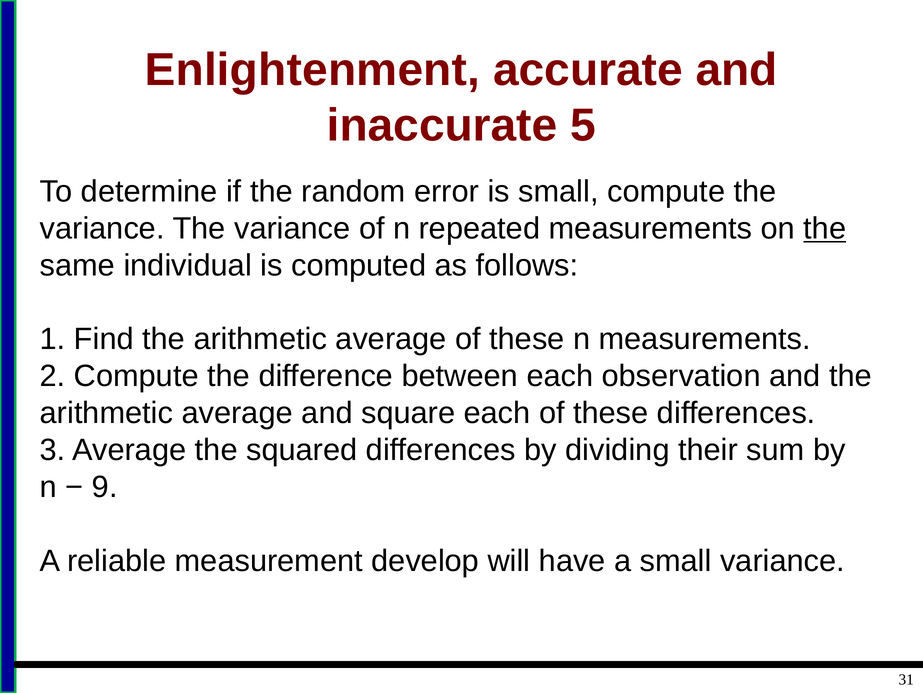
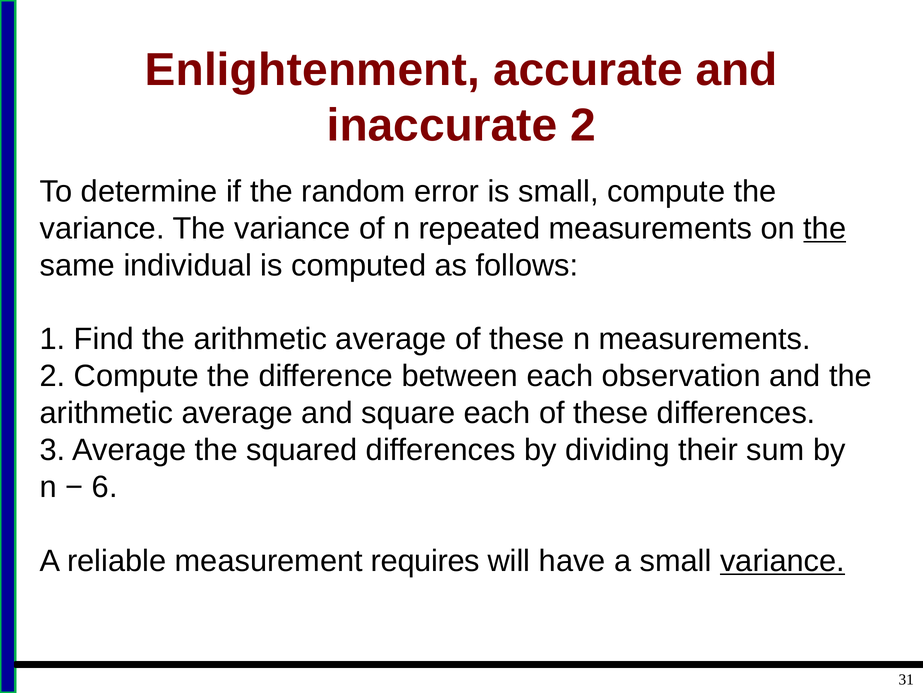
inaccurate 5: 5 -> 2 (583, 126)
9: 9 -> 6 (105, 487)
develop: develop -> requires (425, 560)
variance underline: none -> present (782, 560)
